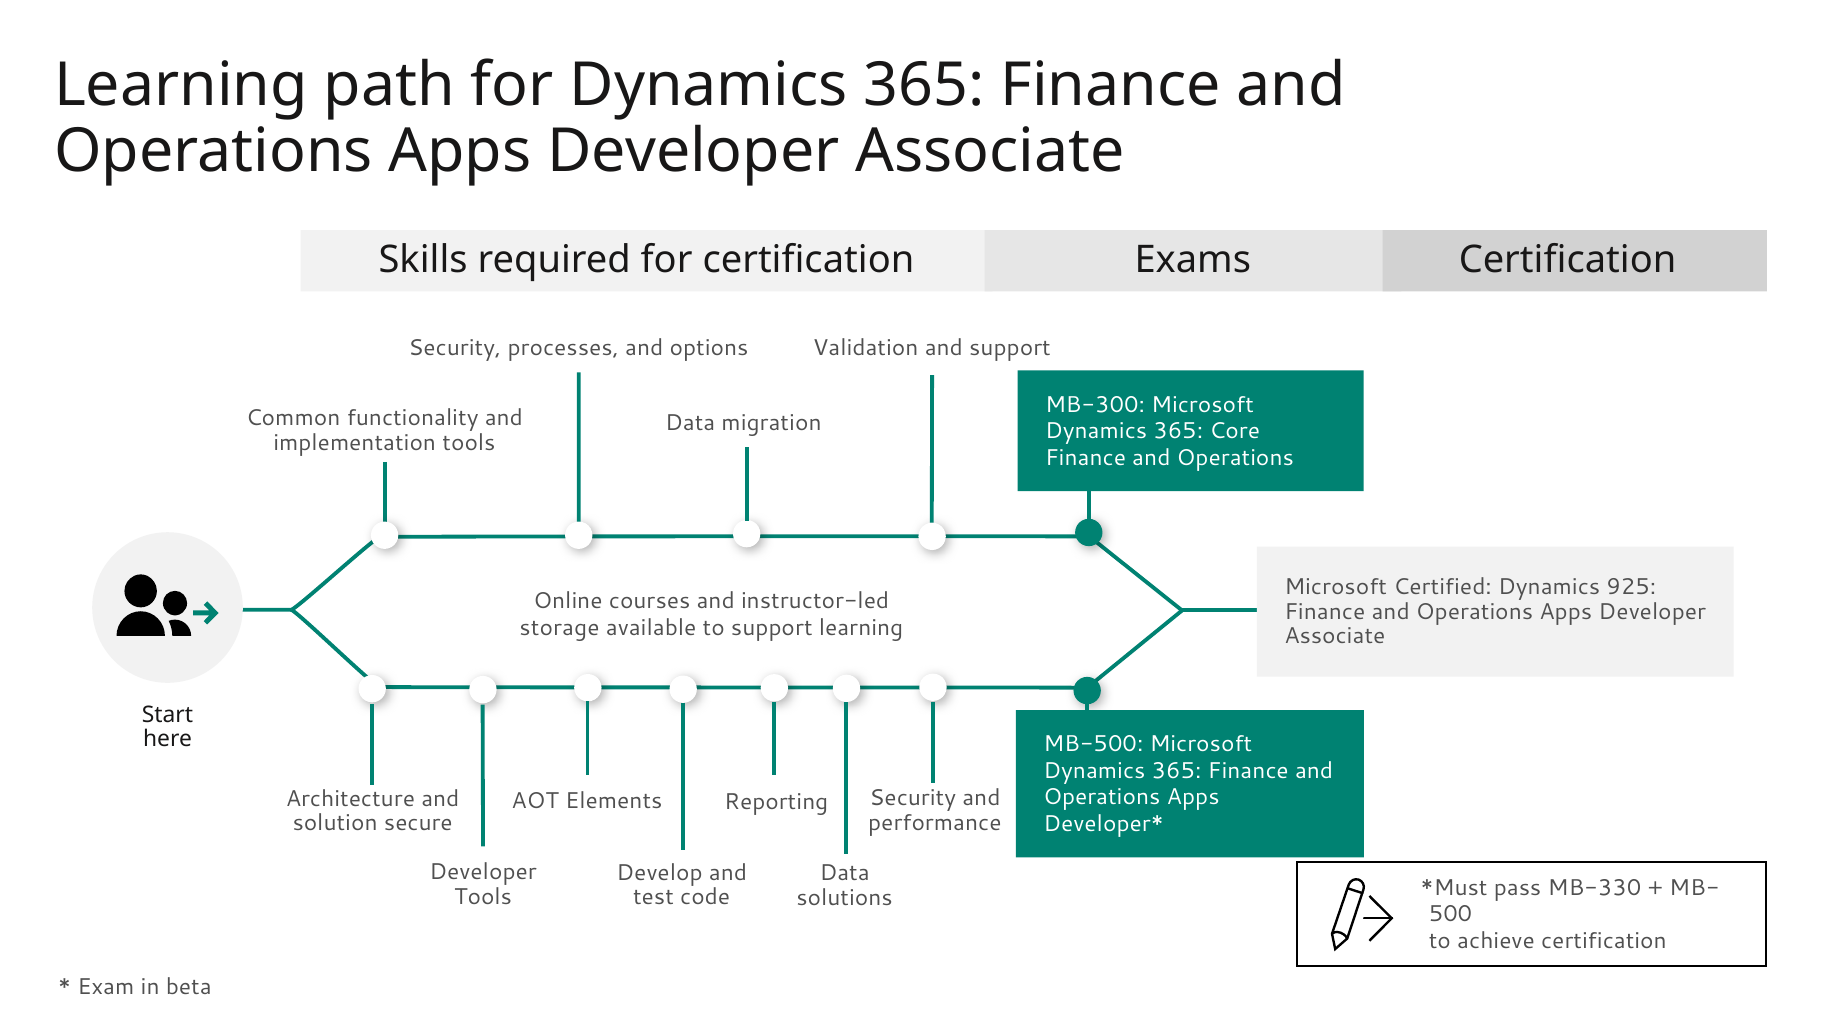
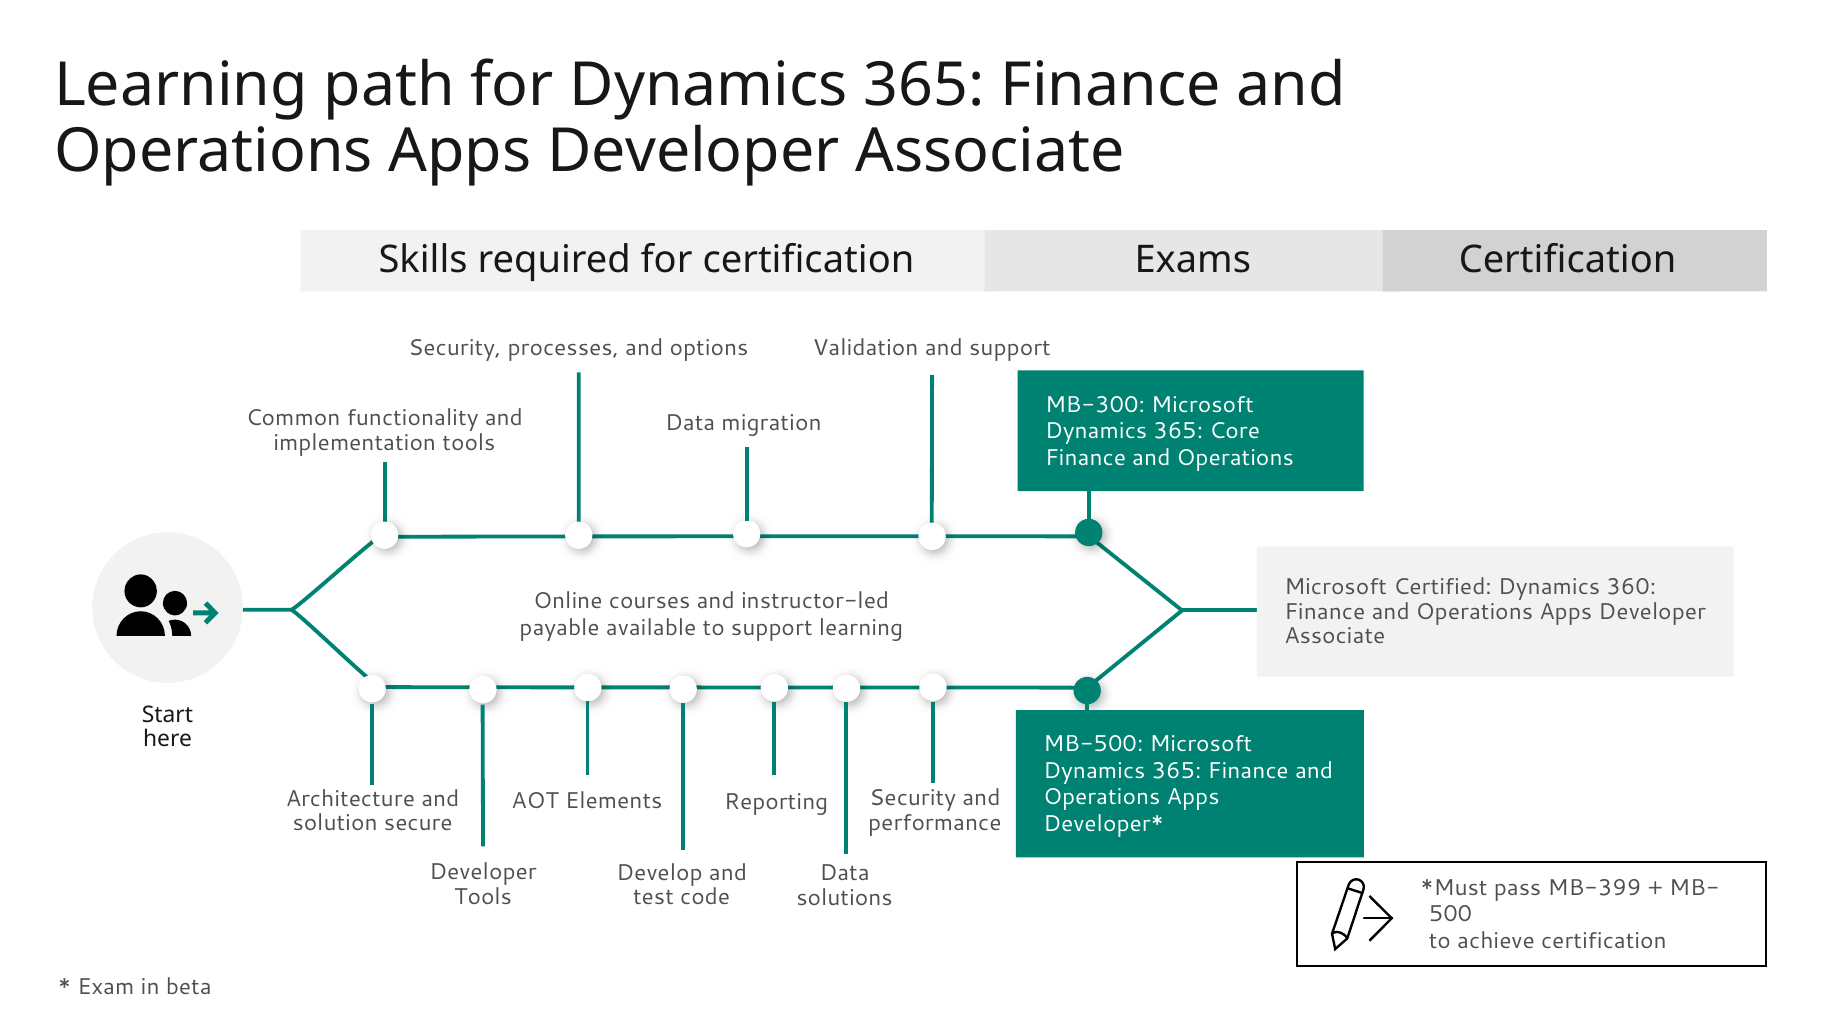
925: 925 -> 360 (1631, 587)
storage: storage -> payable (560, 628)
MB-330: MB-330 -> MB-399 (1594, 888)
